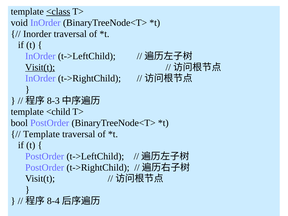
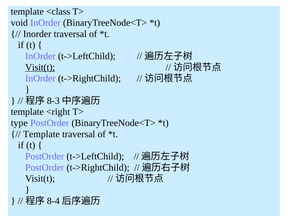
<class underline: present -> none (58, 12)
<child: <child -> <right (58, 112)
bool: bool -> type (19, 123)
